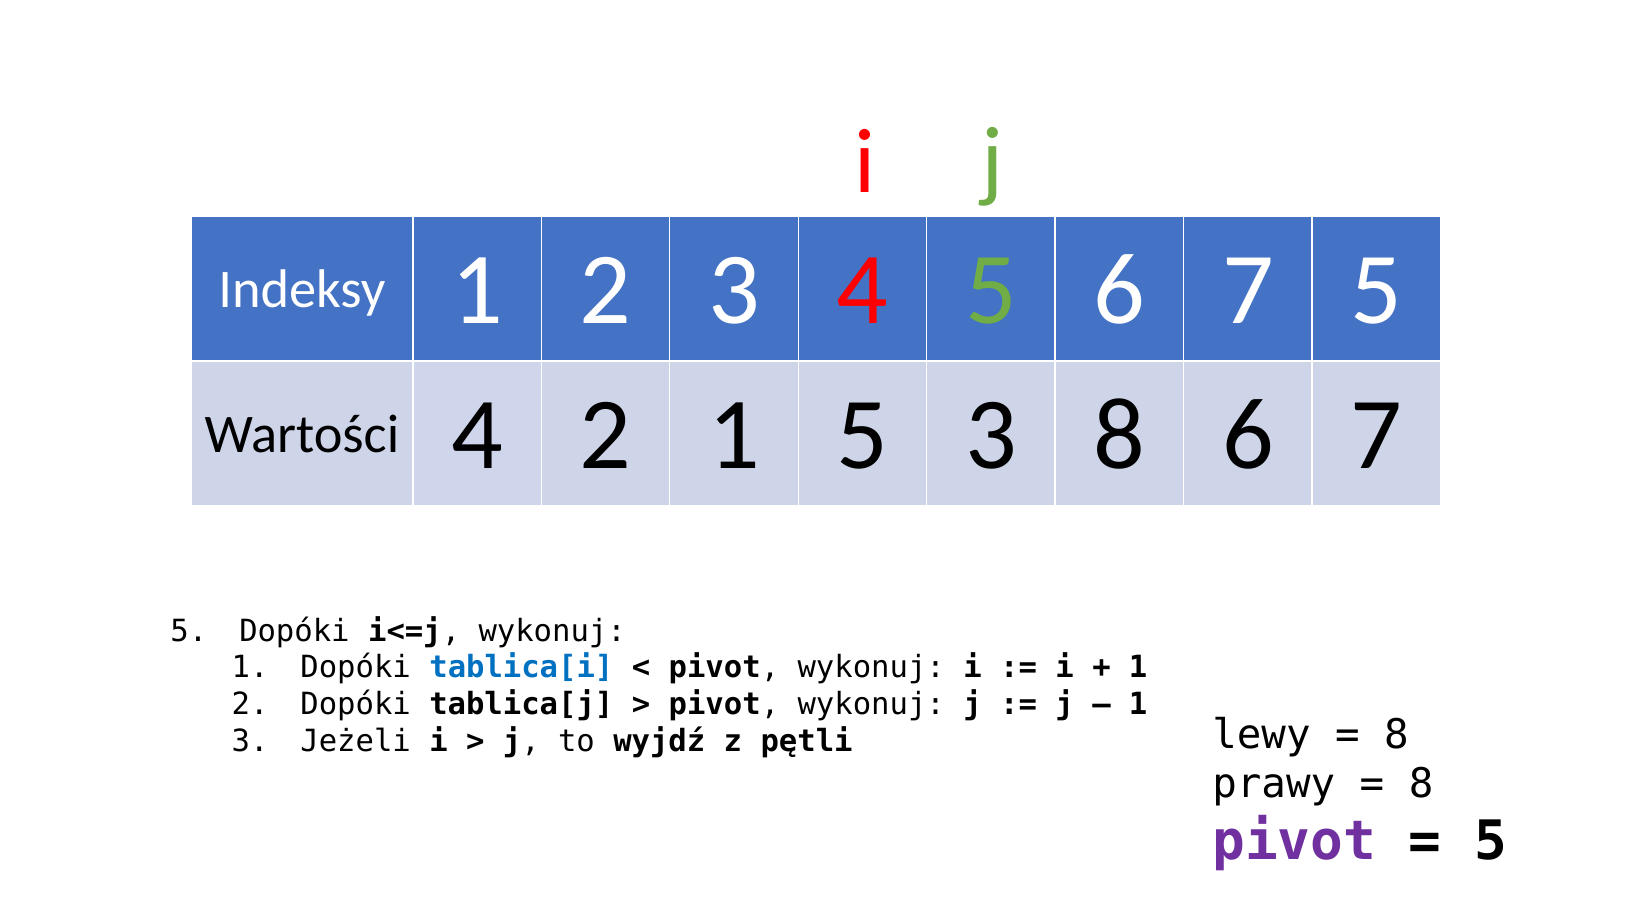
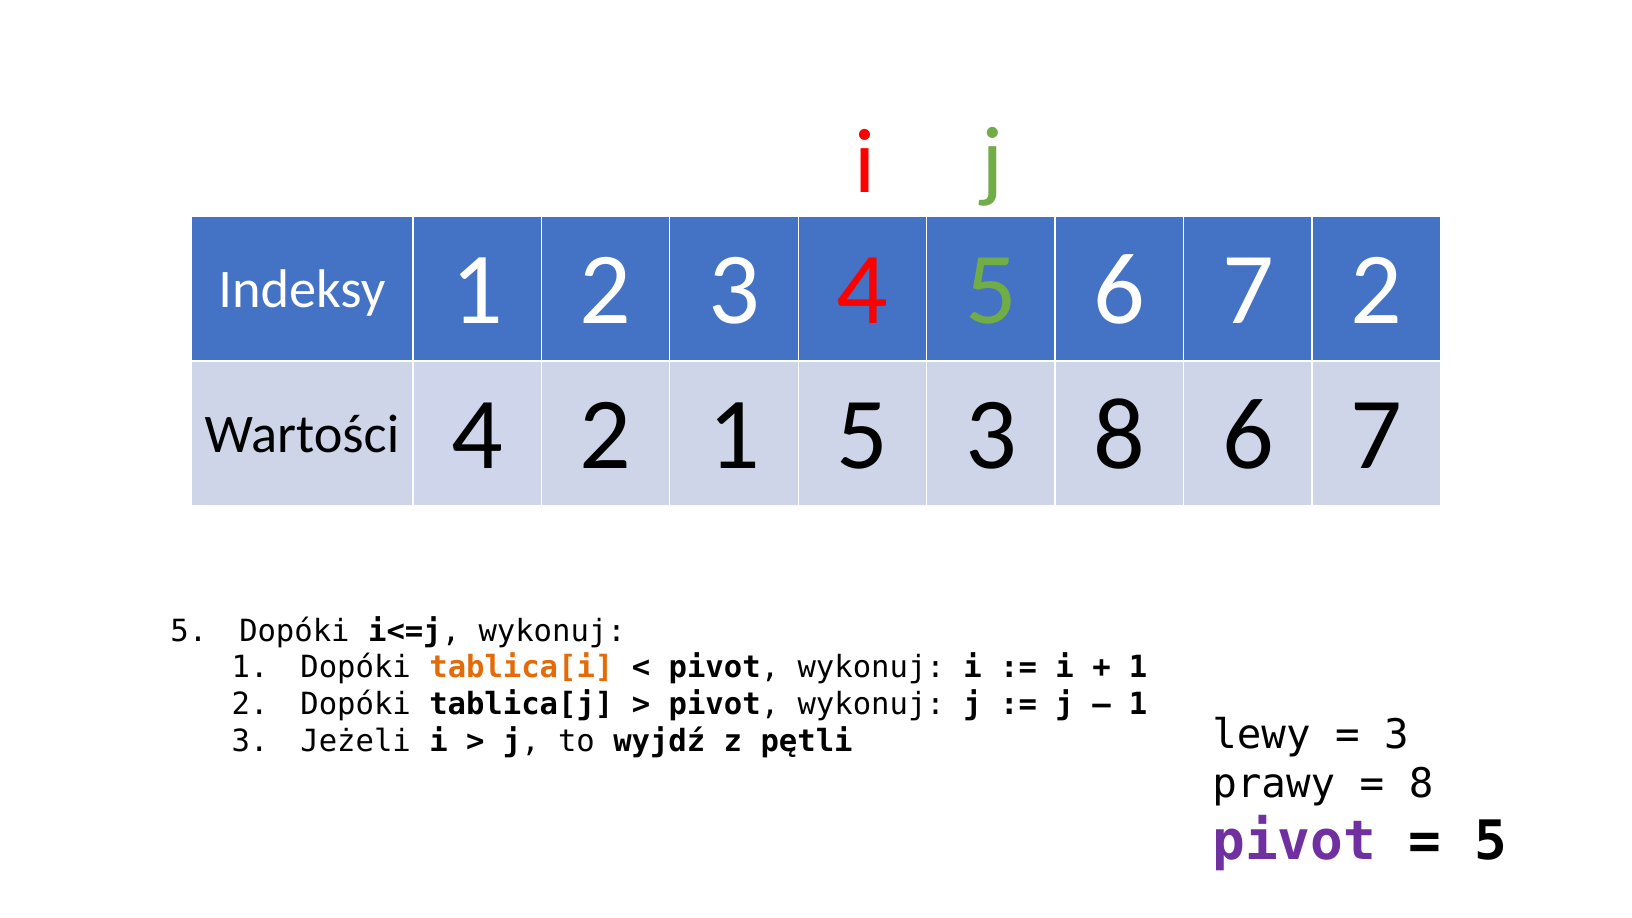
7 5: 5 -> 2 (1376, 290)
tablica[i colour: blue -> orange (521, 668)
8: 8 -> 3 (1397, 735)
